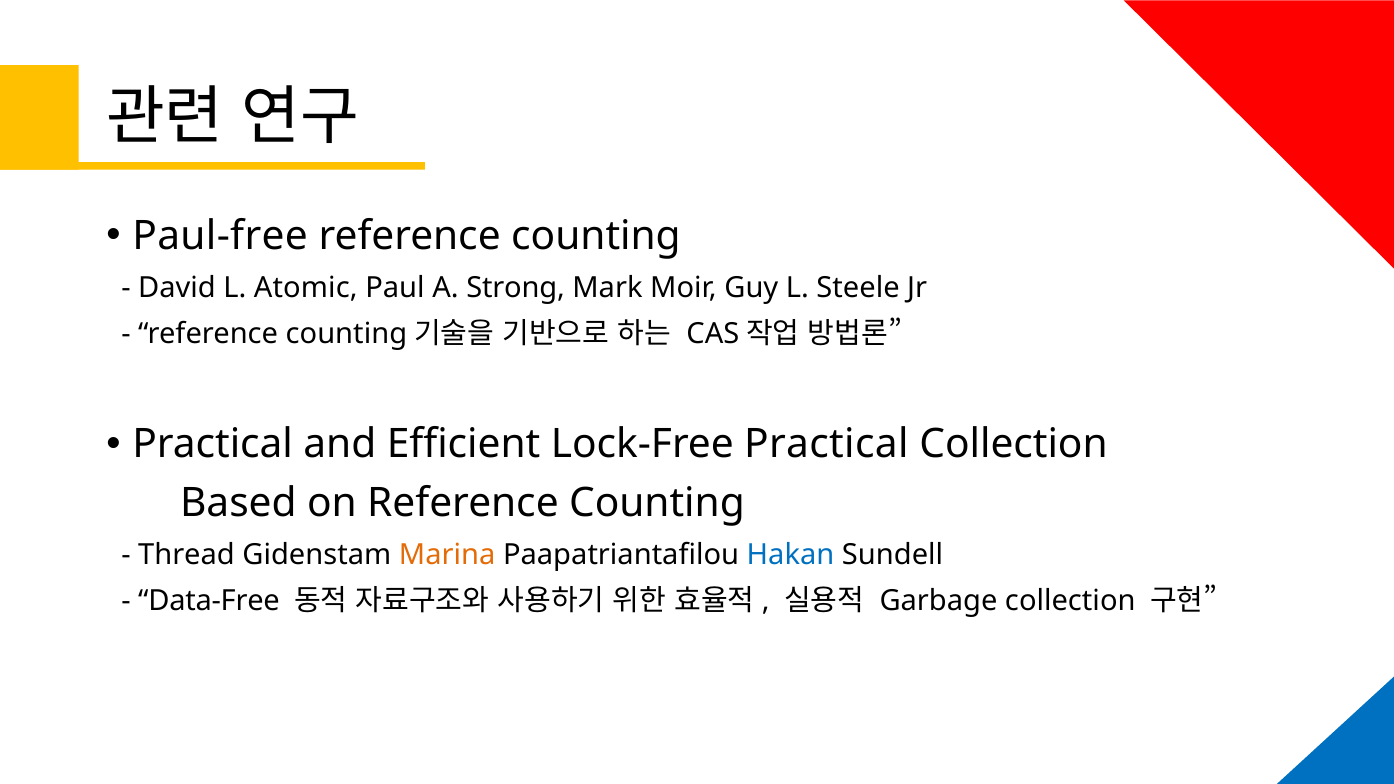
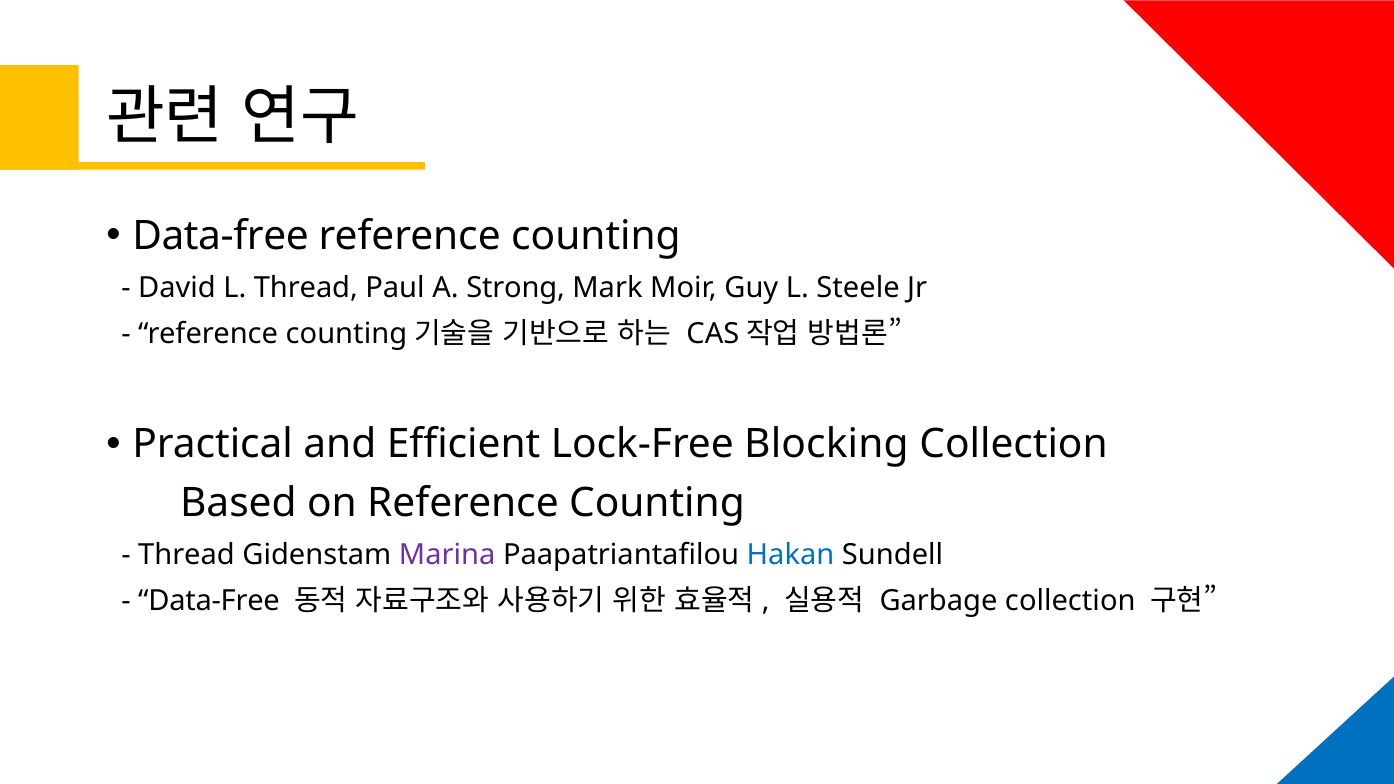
Paul-free: Paul-free -> Data-free (220, 236)
L Atomic: Atomic -> Thread (306, 288)
Lock-Free Practical: Practical -> Blocking (826, 444)
Marina colour: orange -> purple (447, 555)
